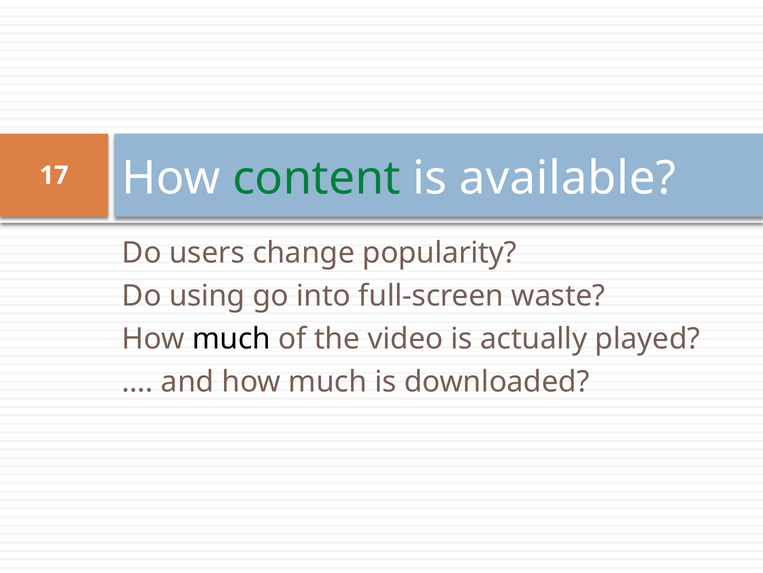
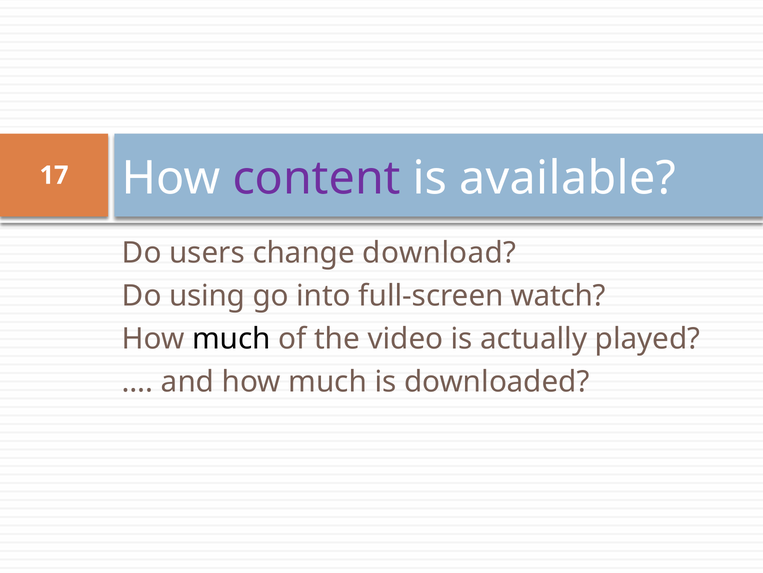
content colour: green -> purple (317, 178)
popularity: popularity -> download (439, 252)
waste: waste -> watch (558, 295)
